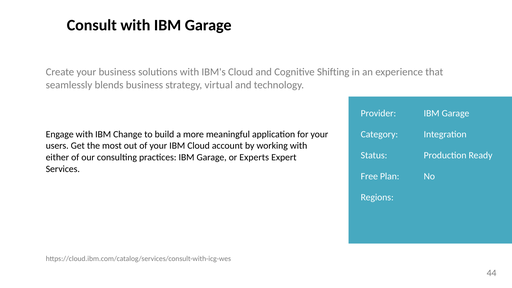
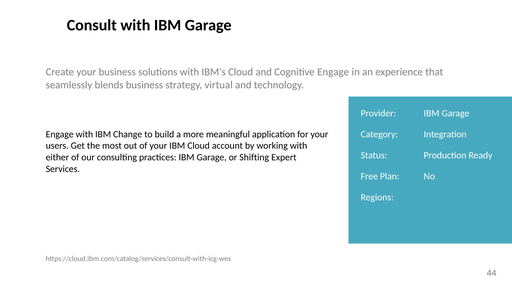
Cognitive Shifting: Shifting -> Engage (333, 72)
Experts: Experts -> Shifting (254, 157)
